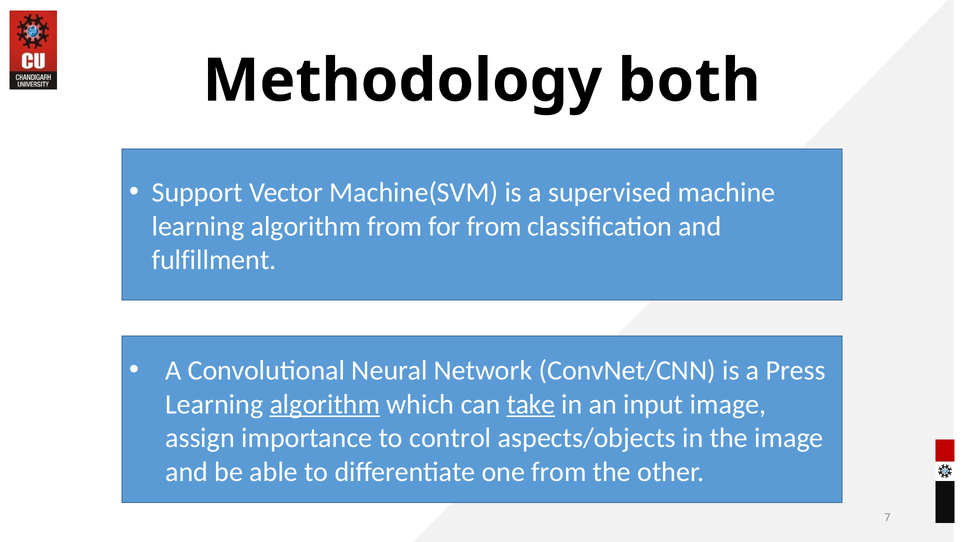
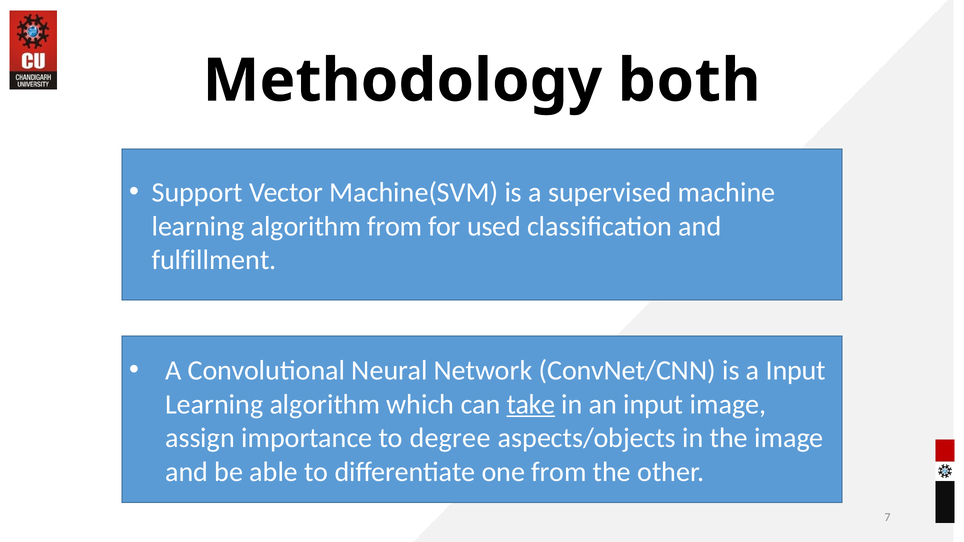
for from: from -> used (494, 227)
a Press: Press -> Input (796, 371)
algorithm underline: present -> none (325, 404)
control: control -> degree (450, 438)
